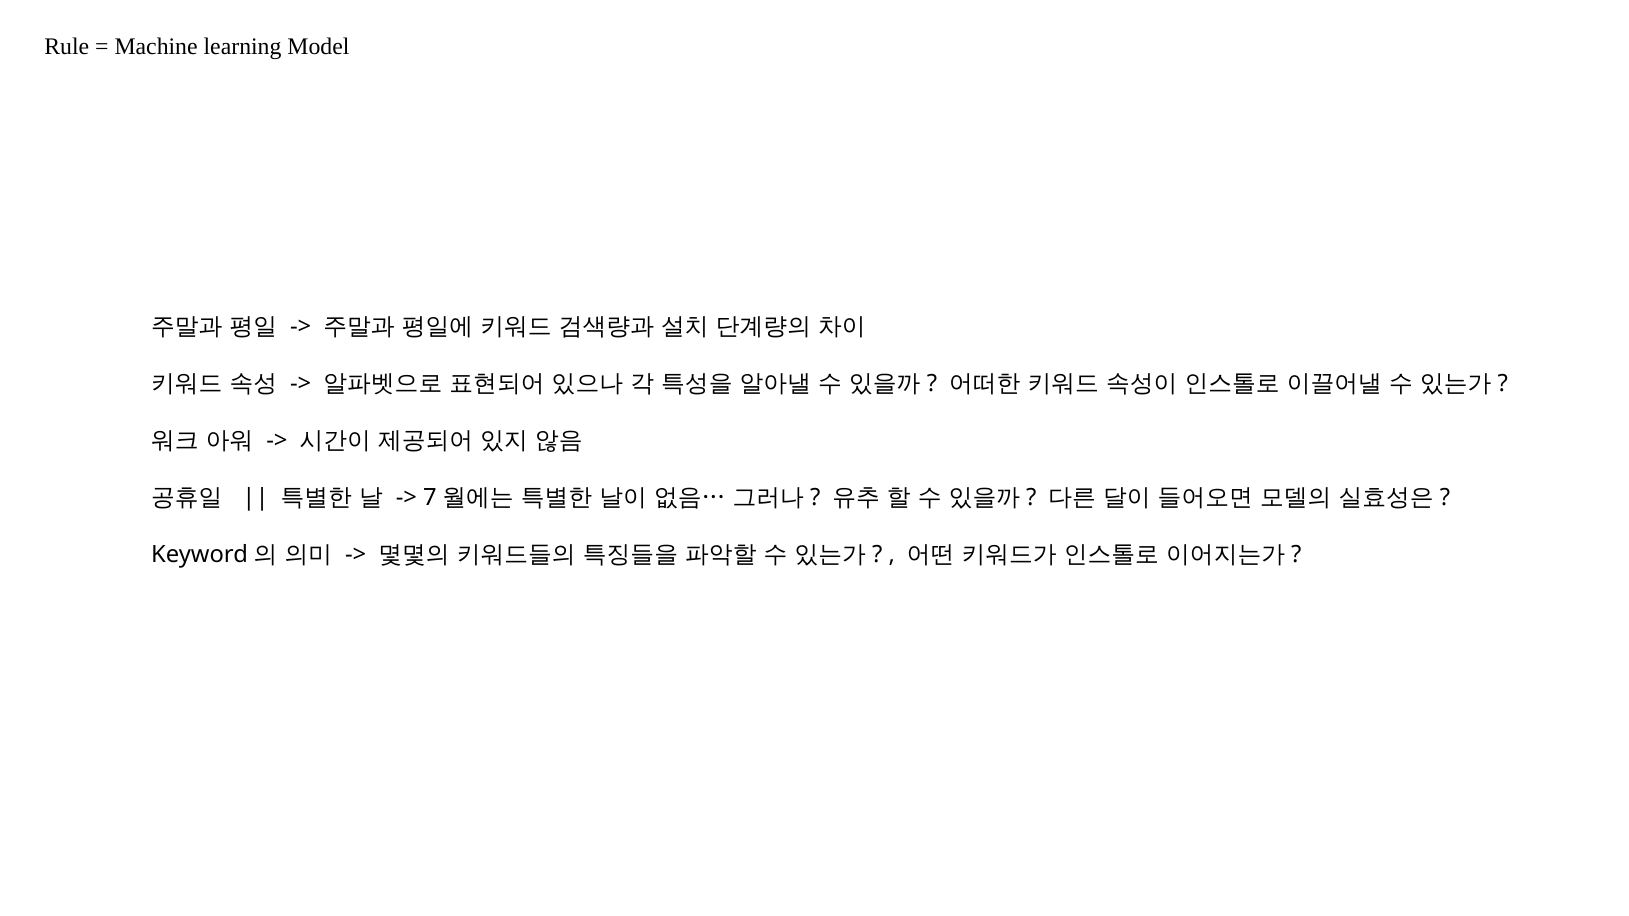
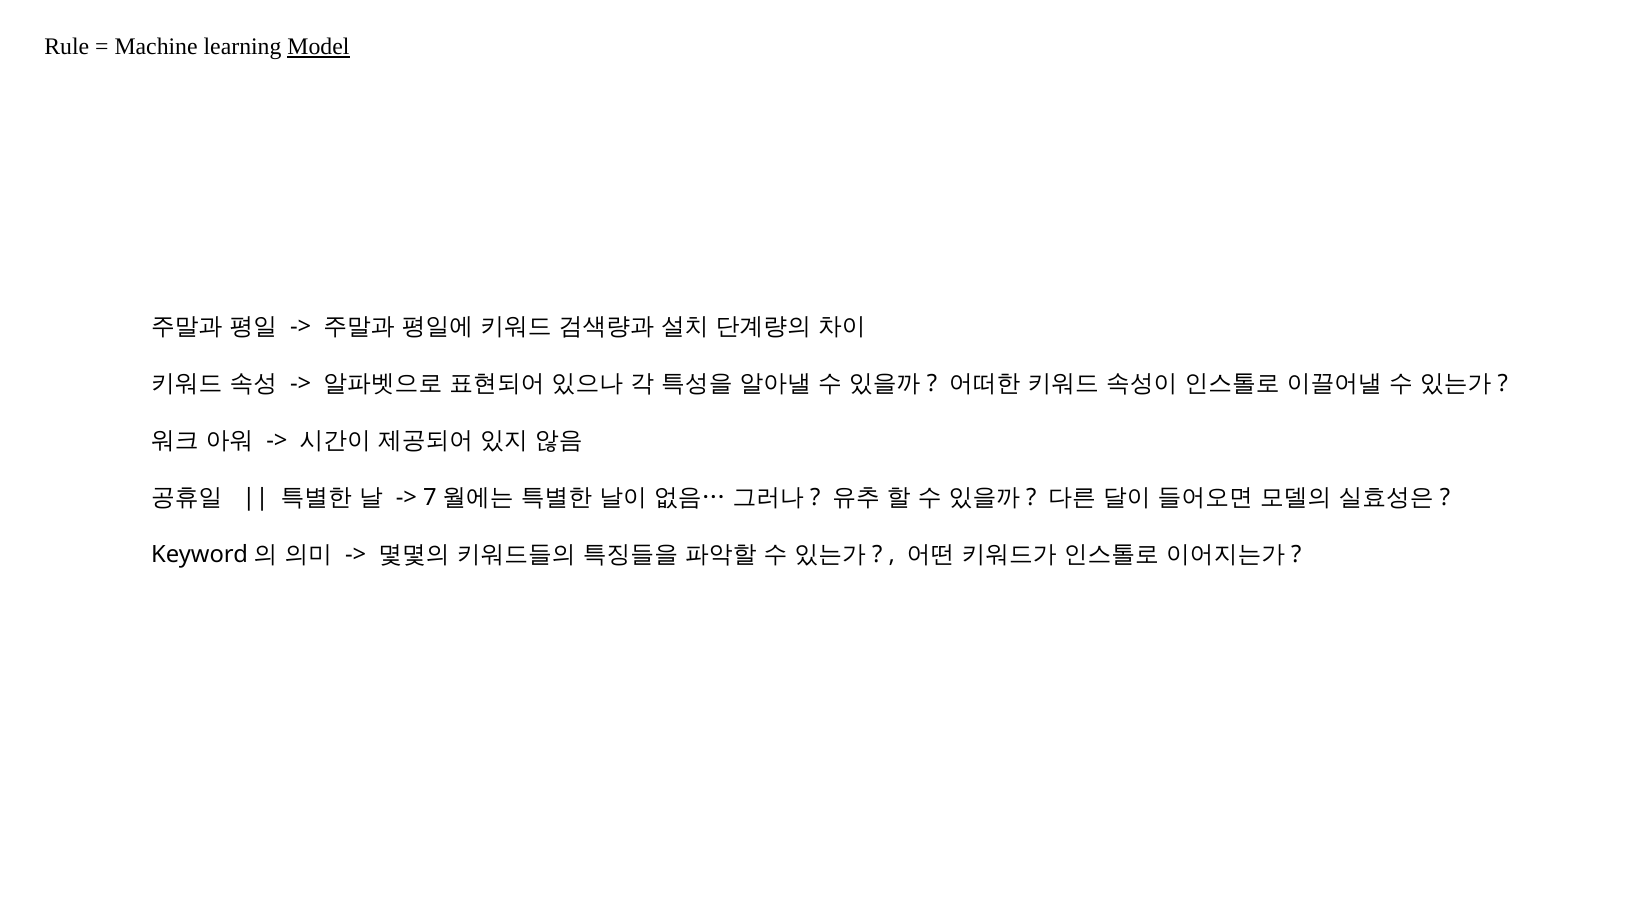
Model underline: none -> present (318, 47)
